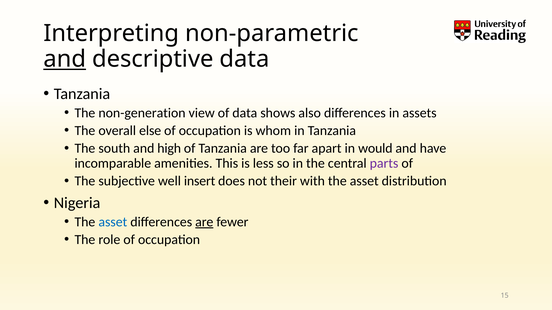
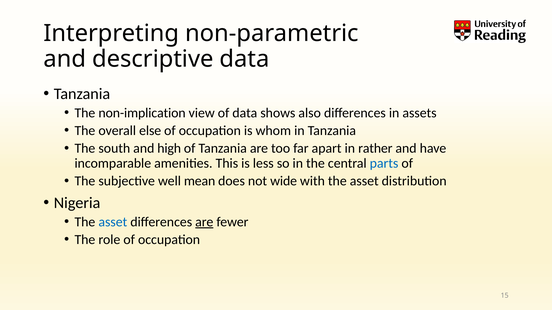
and underline: present -> none (65, 59)
non-generation: non-generation -> non-implication (142, 113)
would: would -> rather (375, 149)
parts colour: purple -> blue (384, 164)
insert: insert -> mean (200, 181)
their: their -> wide (284, 181)
